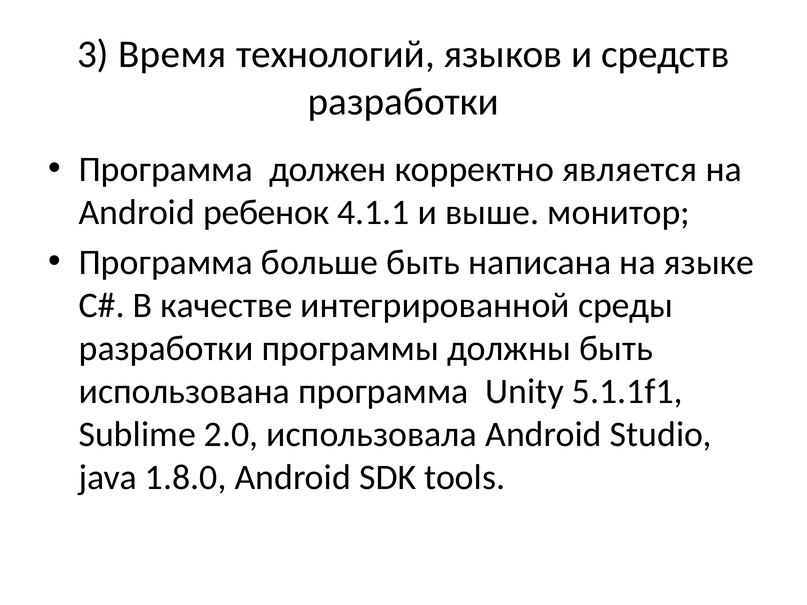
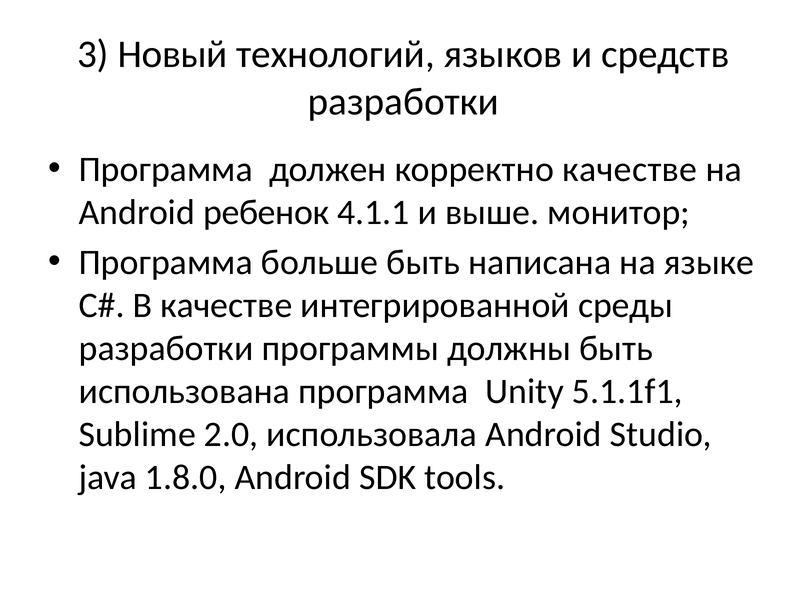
Время: Время -> Новый (173, 55)
корректно является: является -> качестве (630, 169)
